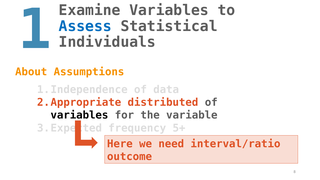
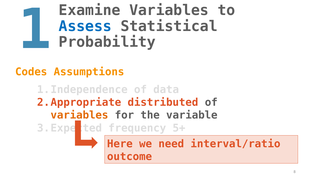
Individuals: Individuals -> Probability (107, 42)
About: About -> Codes (31, 72)
variables colour: black -> orange (79, 115)
